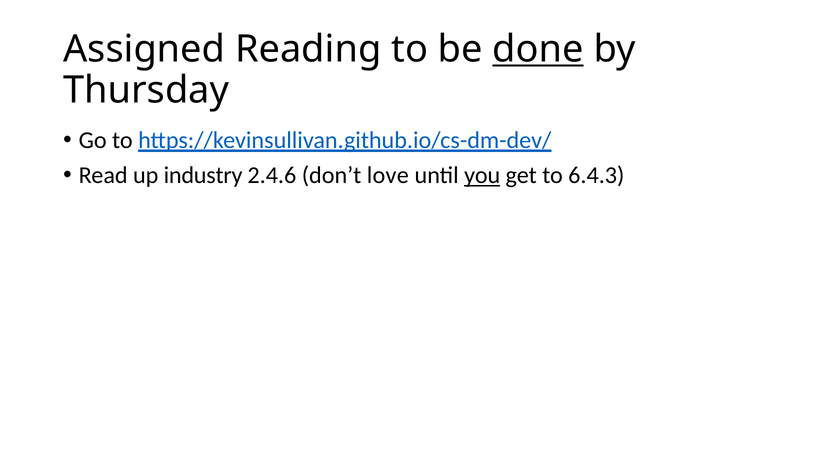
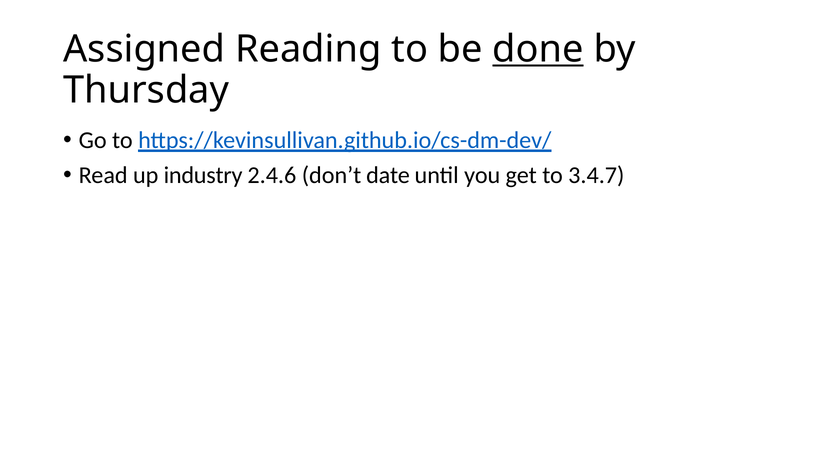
love: love -> date (388, 175)
you underline: present -> none (482, 175)
6.4.3: 6.4.3 -> 3.4.7 (596, 175)
